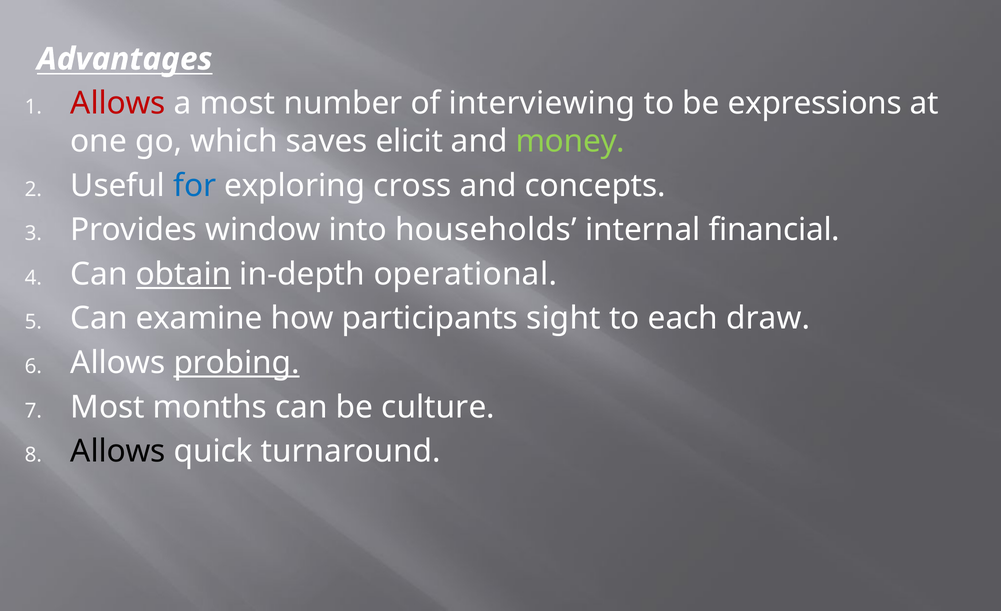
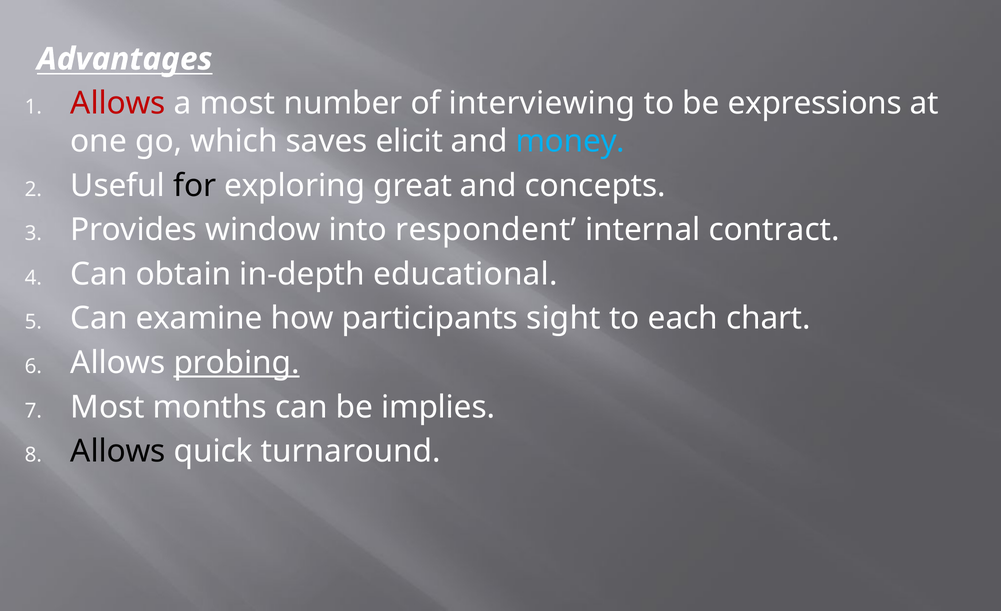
money colour: light green -> light blue (570, 141)
for colour: blue -> black (195, 185)
cross: cross -> great (413, 185)
households: households -> respondent (486, 230)
financial: financial -> contract (774, 230)
obtain underline: present -> none (184, 274)
operational: operational -> educational (465, 274)
draw: draw -> chart (768, 318)
culture: culture -> implies (438, 407)
